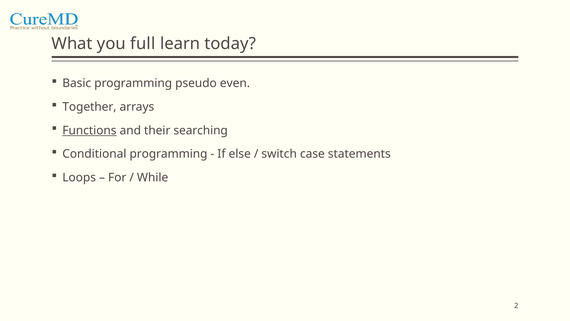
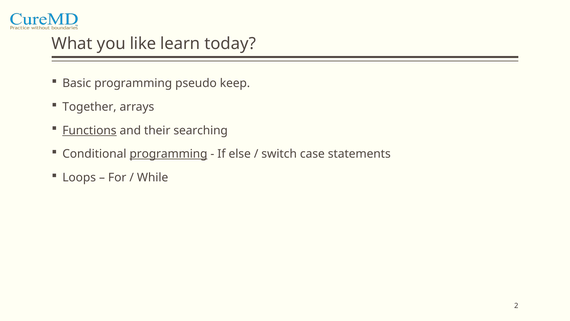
full: full -> like (143, 44)
even: even -> keep (235, 83)
programming underline: none -> present (168, 154)
